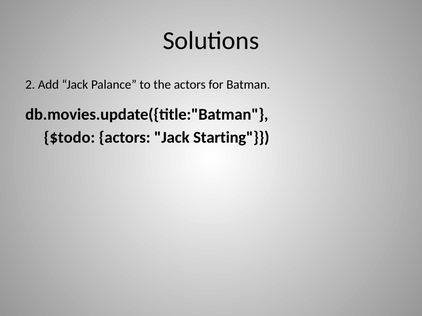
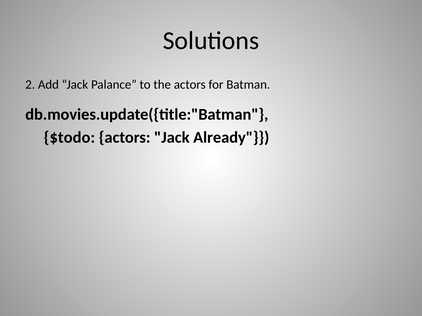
Starting: Starting -> Already (231, 138)
